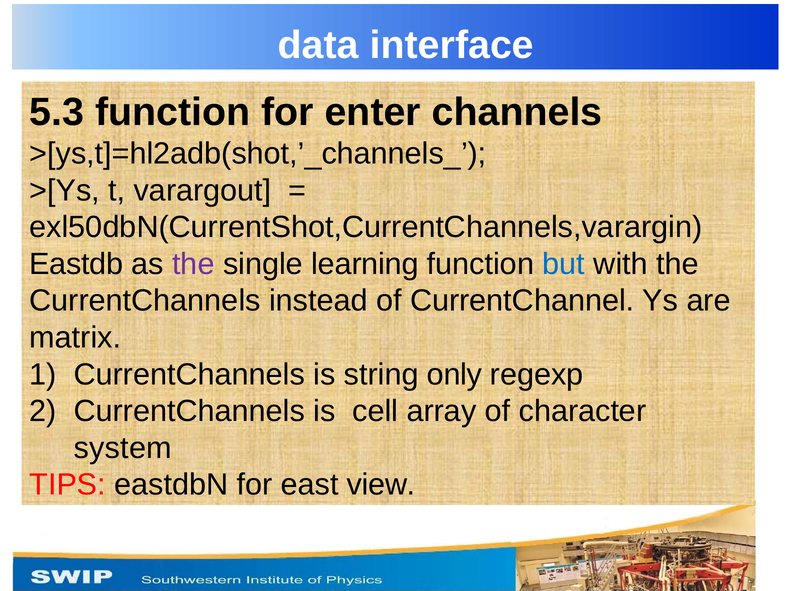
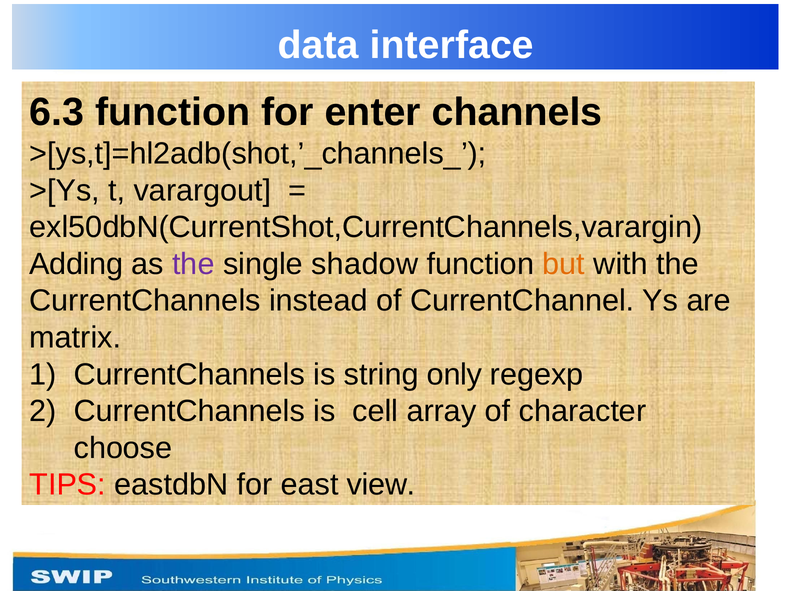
5.3: 5.3 -> 6.3 (57, 112)
Eastdb: Eastdb -> Adding (76, 264)
learning: learning -> shadow (365, 264)
but colour: blue -> orange (564, 264)
system: system -> choose (123, 448)
